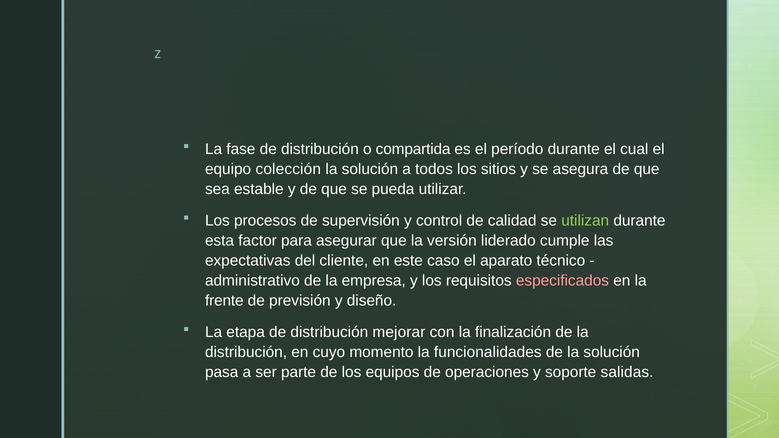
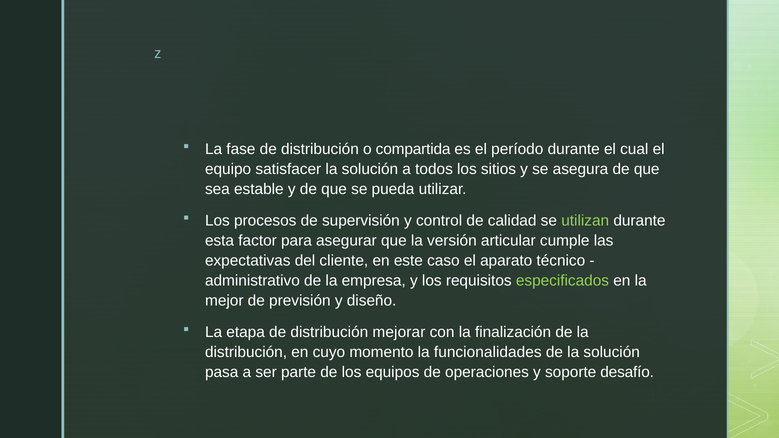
colección: colección -> satisfacer (288, 169)
liderado: liderado -> articular (508, 241)
especificados colour: pink -> light green (562, 281)
frente: frente -> mejor (224, 301)
salidas: salidas -> desafío (627, 372)
